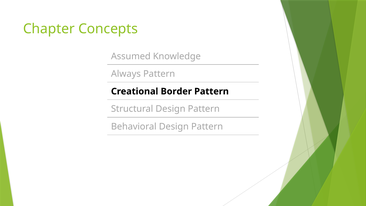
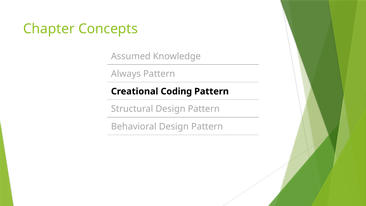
Border: Border -> Coding (176, 91)
